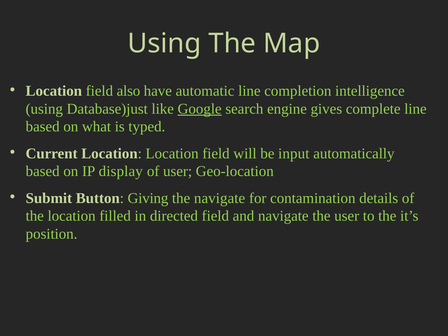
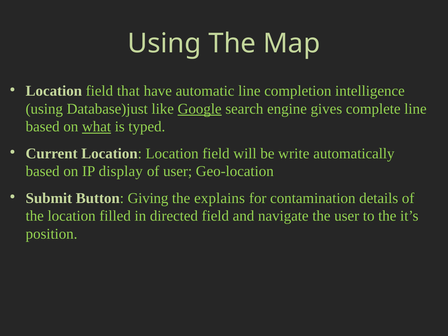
also: also -> that (128, 91)
what underline: none -> present (97, 127)
input: input -> write (294, 153)
the navigate: navigate -> explains (220, 198)
